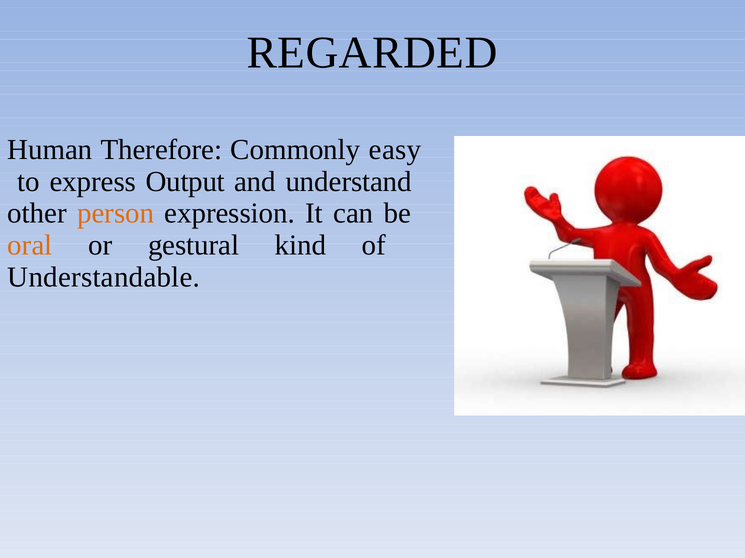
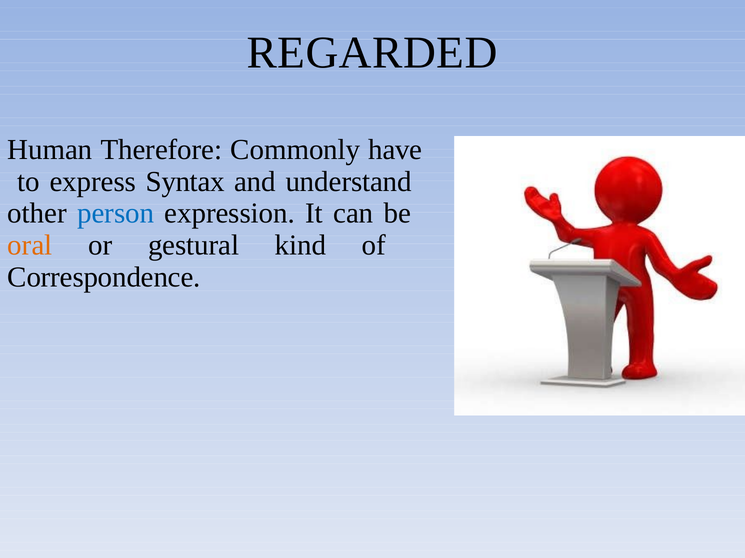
easy: easy -> have (395, 150)
Output: Output -> Syntax (185, 182)
person colour: orange -> blue (116, 214)
Understandable: Understandable -> Correspondence (104, 278)
